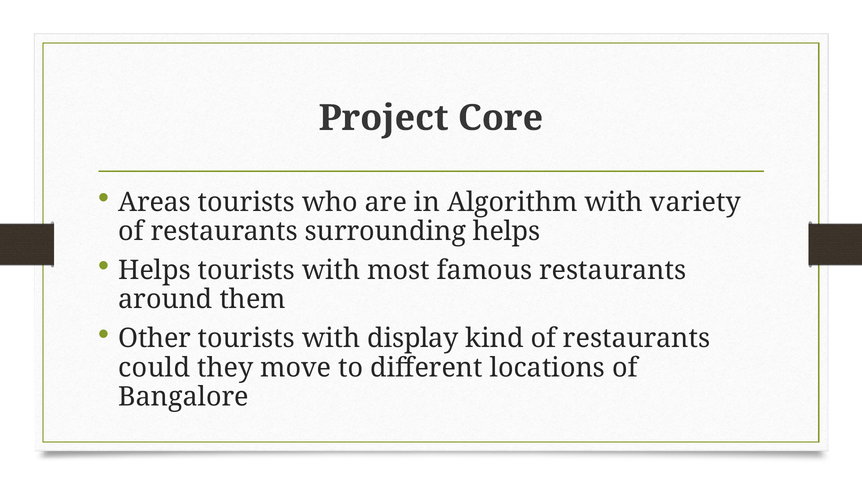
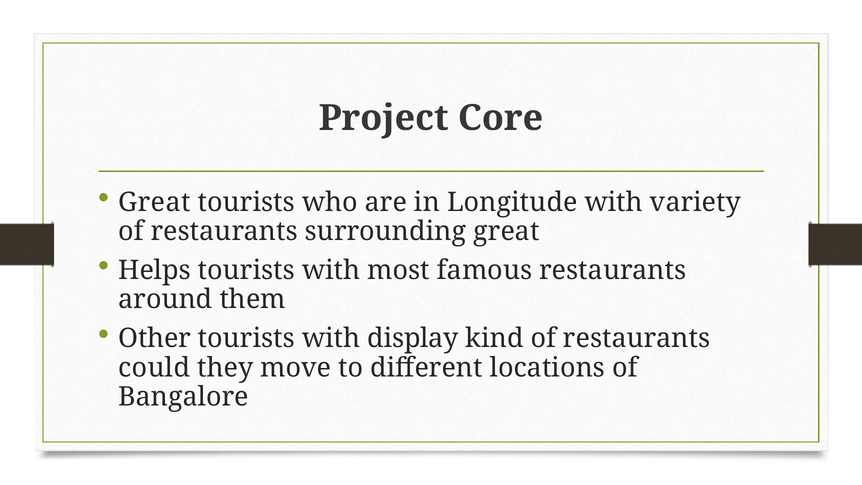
Areas: Areas -> Great (154, 202)
Algorithm: Algorithm -> Longitude (512, 202)
surrounding helps: helps -> great (506, 231)
